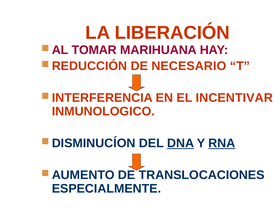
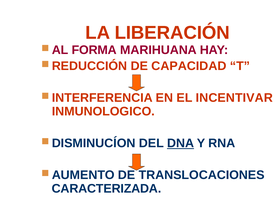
TOMAR: TOMAR -> FORMA (94, 50)
NECESARIO: NECESARIO -> CAPACIDAD (189, 66)
RNA underline: present -> none (222, 143)
ESPECIALMENTE: ESPECIALMENTE -> CARACTERIZADA (106, 188)
